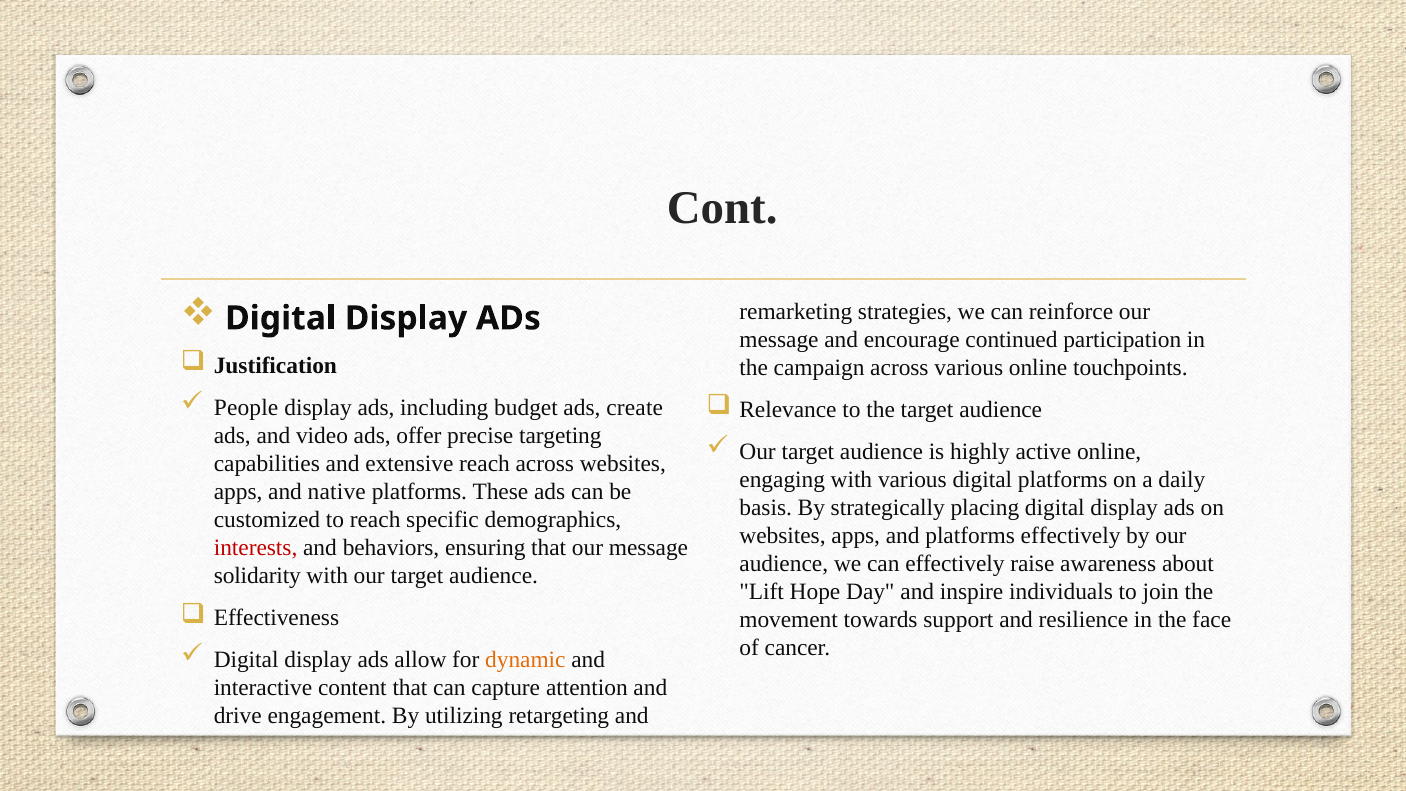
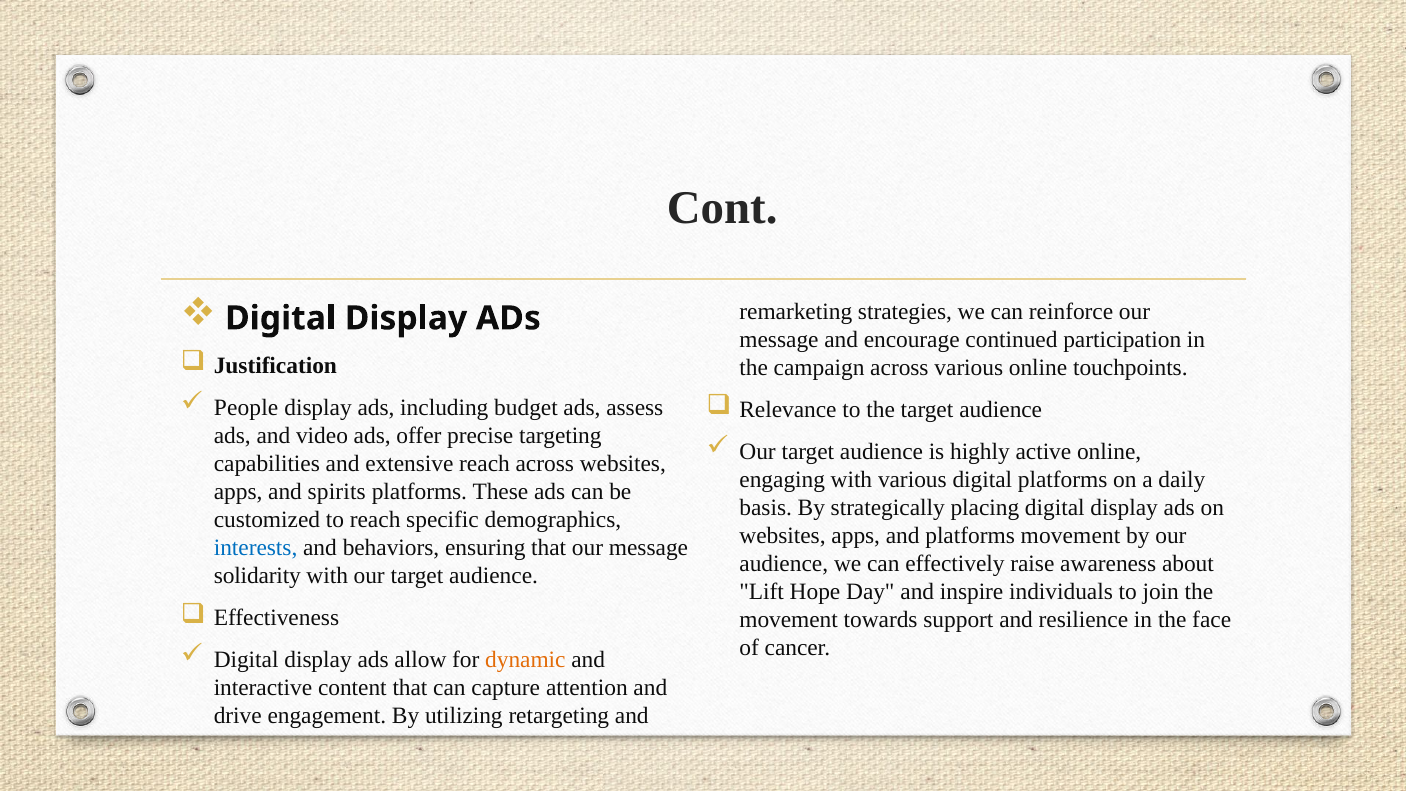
create: create -> assess (635, 407)
native: native -> spirits (337, 492)
platforms effectively: effectively -> movement (1071, 536)
interests colour: red -> blue (256, 548)
